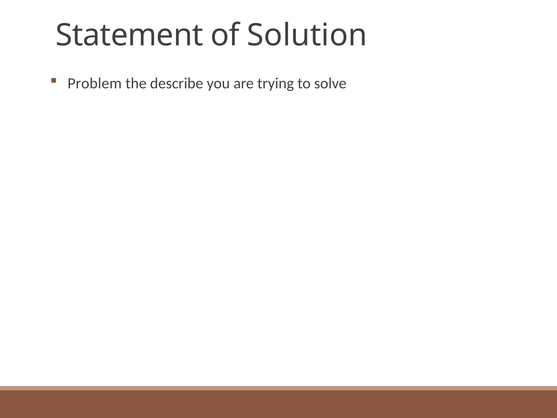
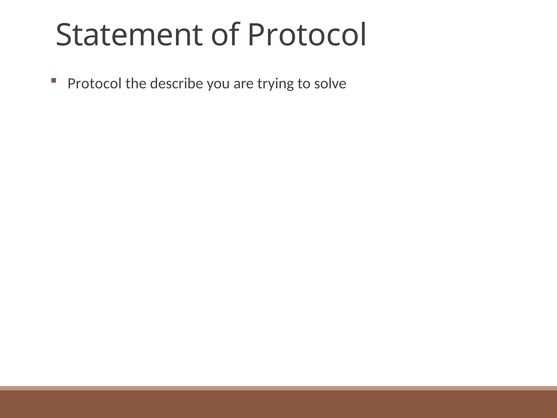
of Solution: Solution -> Protocol (307, 35)
Problem: Problem -> Protocol (95, 83)
